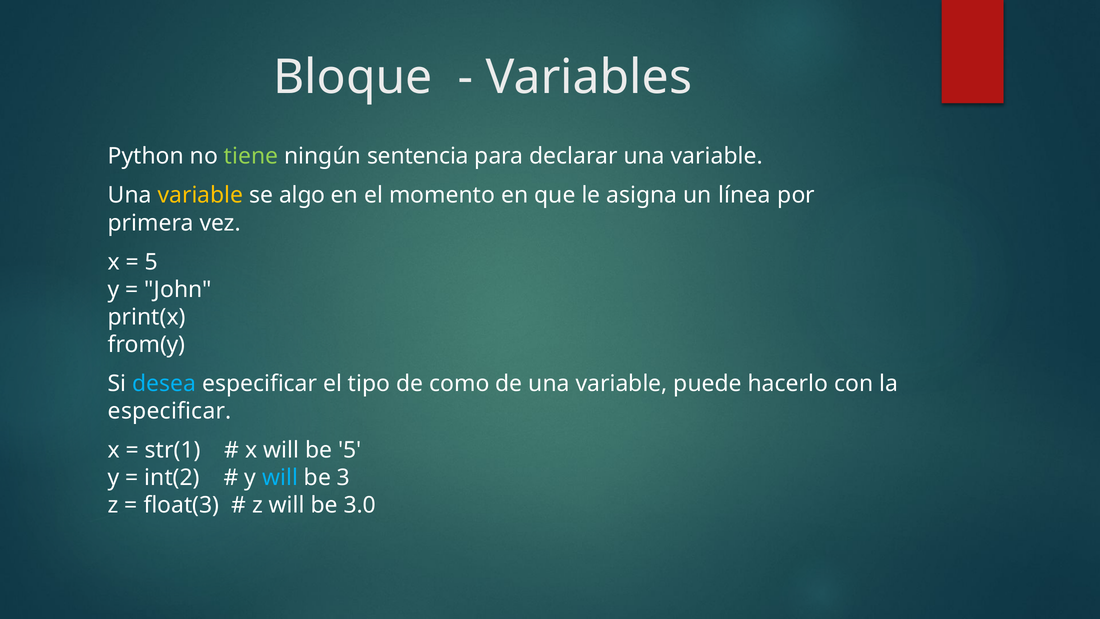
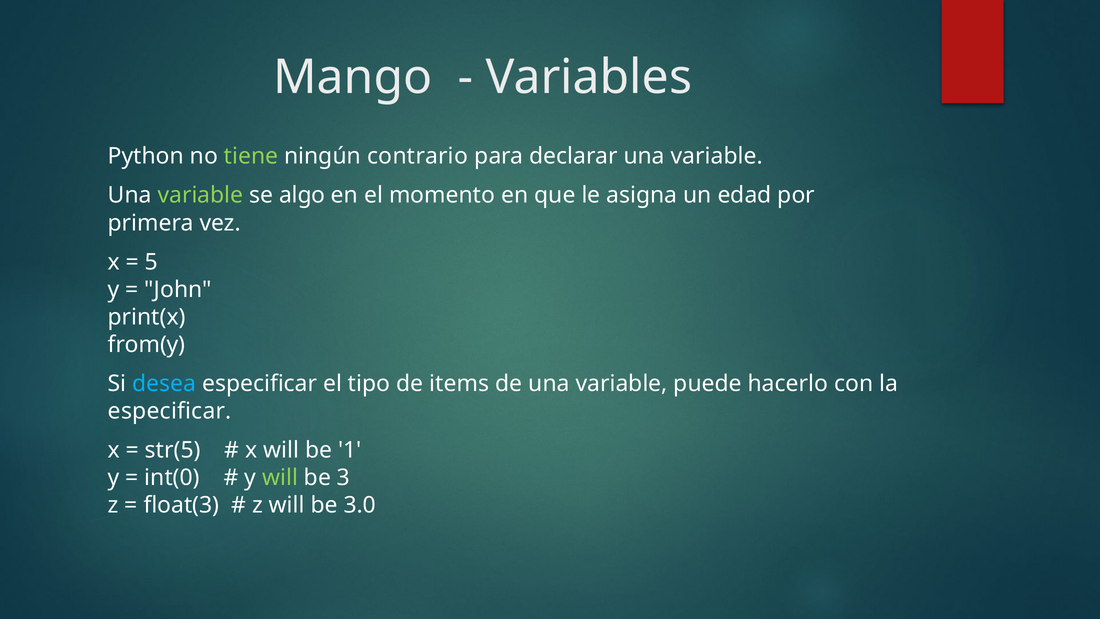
Bloque: Bloque -> Mango (353, 77)
sentencia: sentencia -> contrario (418, 156)
variable colour: yellow -> light green (200, 195)
línea: línea -> edad (745, 195)
como: como -> items (459, 383)
str(1: str(1 -> str(5 (173, 450)
be 5: 5 -> 1 (350, 450)
int(2: int(2 -> int(0 (172, 478)
will colour: light blue -> light green (280, 478)
